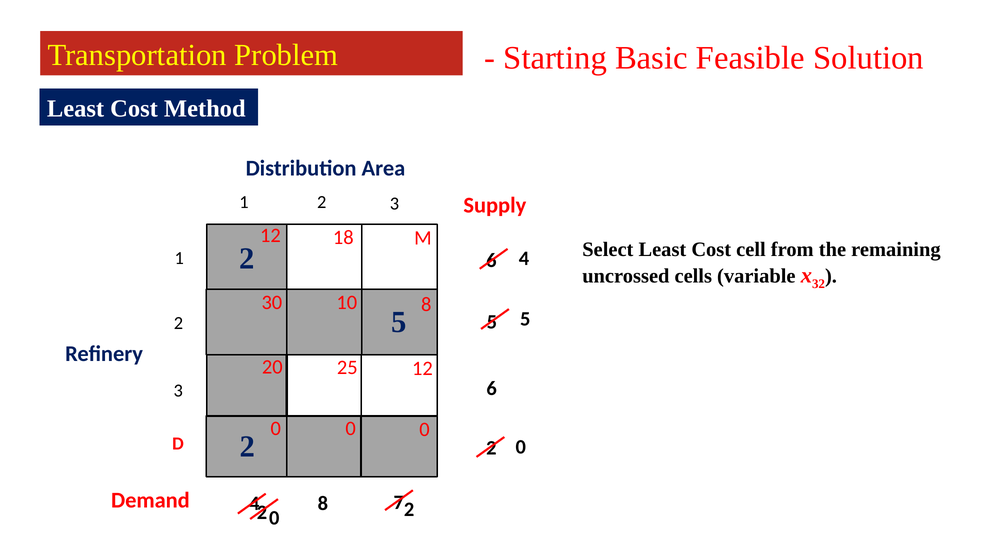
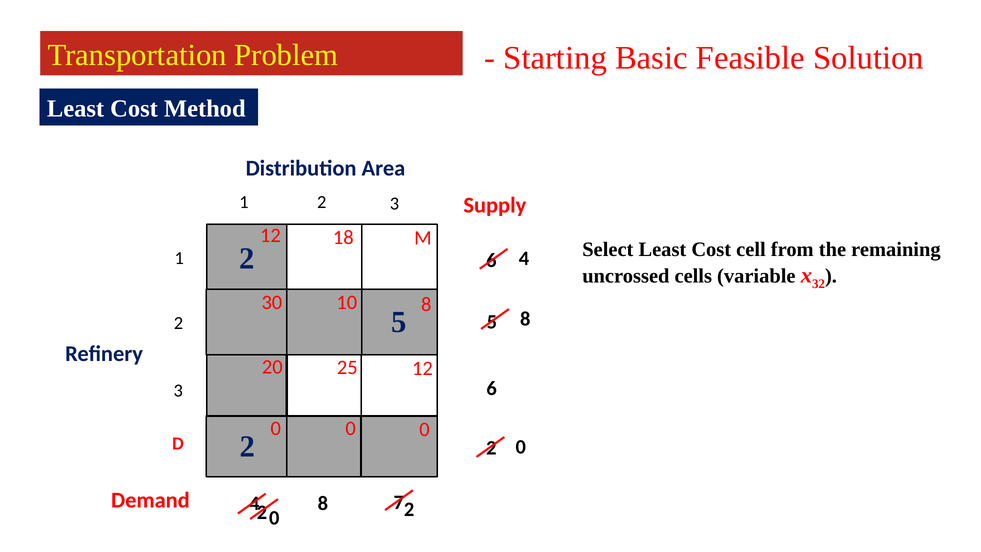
5 5: 5 -> 8 (525, 319)
